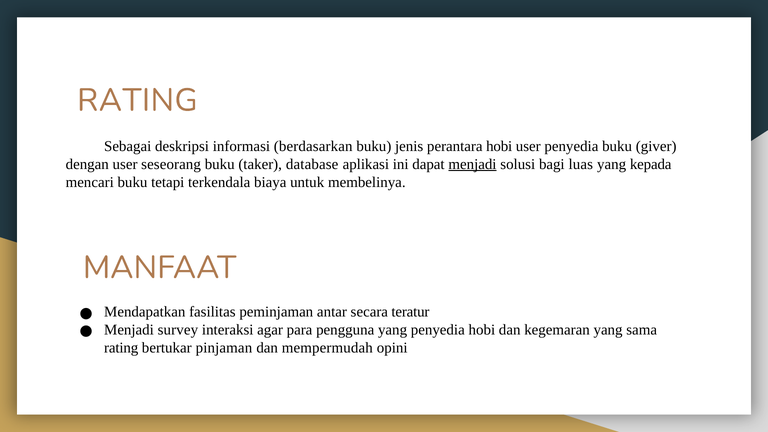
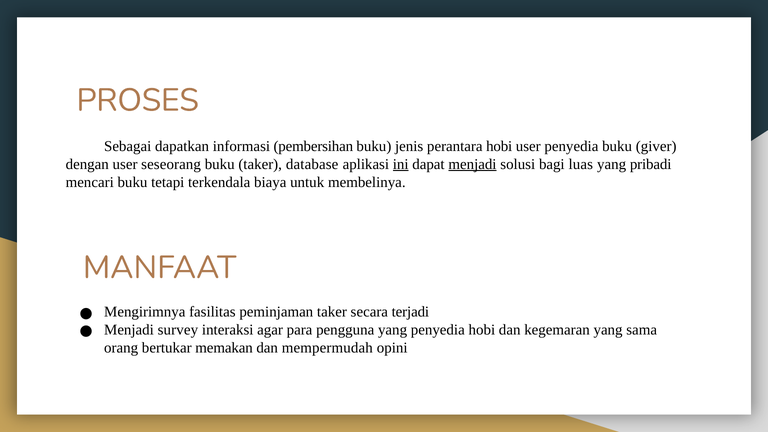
RATING: RATING -> PROSES (138, 100)
deskripsi: deskripsi -> dapatkan (182, 146)
berdasarkan: berdasarkan -> pembersihan (313, 146)
ini underline: none -> present (401, 164)
kepada: kepada -> pribadi (651, 164)
Mendapatkan: Mendapatkan -> Mengirimnya (145, 312)
peminjaman antar: antar -> taker (332, 312)
teratur: teratur -> terjadi (410, 312)
rating: rating -> orang (121, 348)
pinjaman: pinjaman -> memakan (224, 348)
